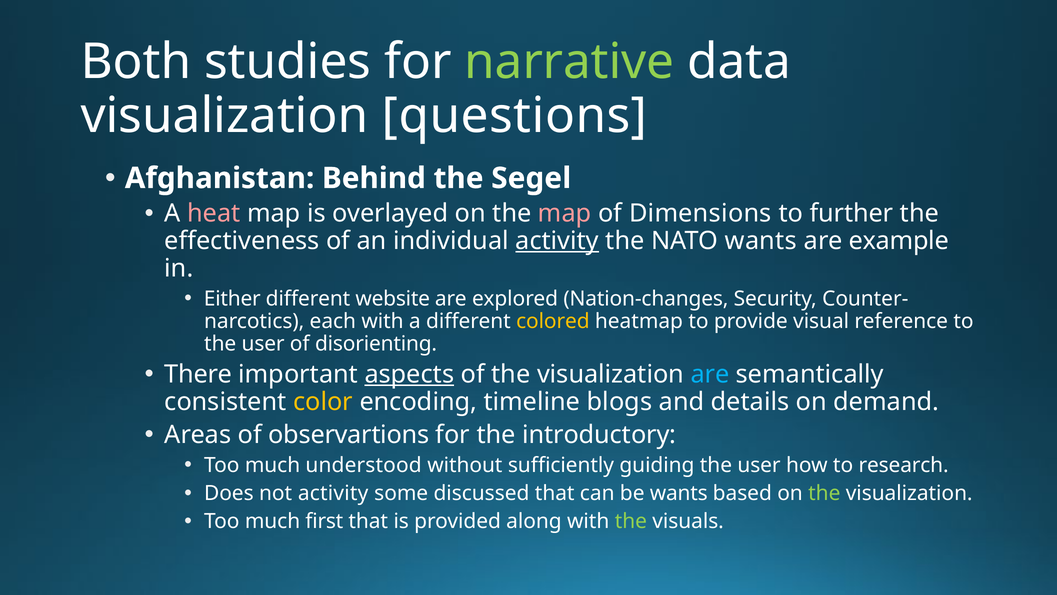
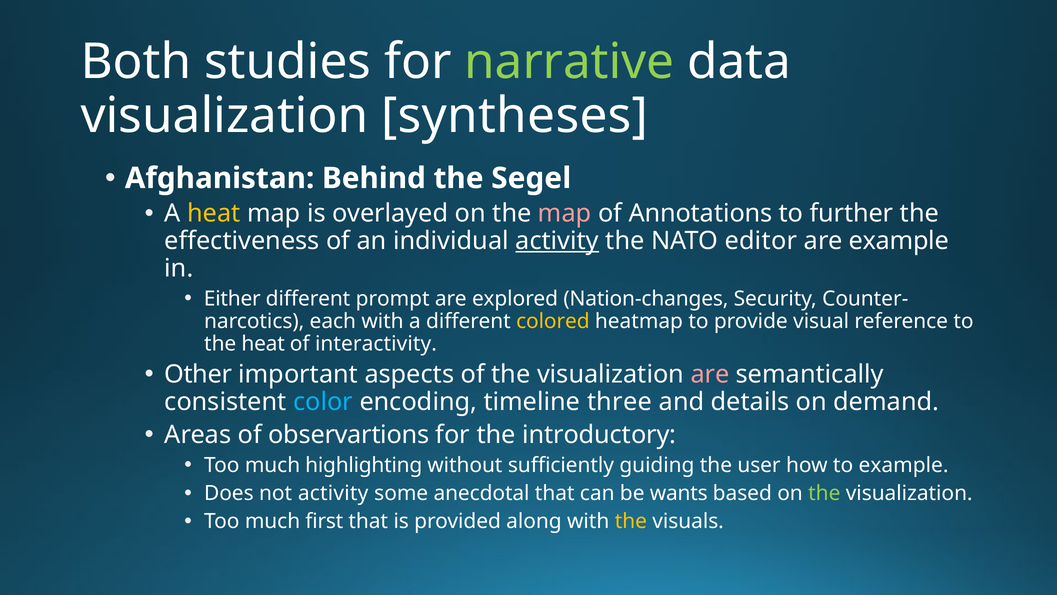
questions: questions -> syntheses (515, 116)
heat colour: pink -> yellow (214, 213)
Dimensions: Dimensions -> Annotations (700, 213)
NATO wants: wants -> editor (761, 241)
website: website -> prompt (393, 299)
user: user -> heat (263, 344)
disorienting: disorienting -> interactivity (376, 344)
There: There -> Other (198, 374)
aspects underline: present -> none (409, 374)
are colour: light blue -> pink (710, 374)
color colour: yellow -> light blue (323, 402)
blogs: blogs -> three (619, 402)
understood: understood -> highlighting (364, 465)
to research: research -> example (904, 465)
discussed: discussed -> anecdotal (482, 493)
the colour: light green -> yellow (631, 521)
